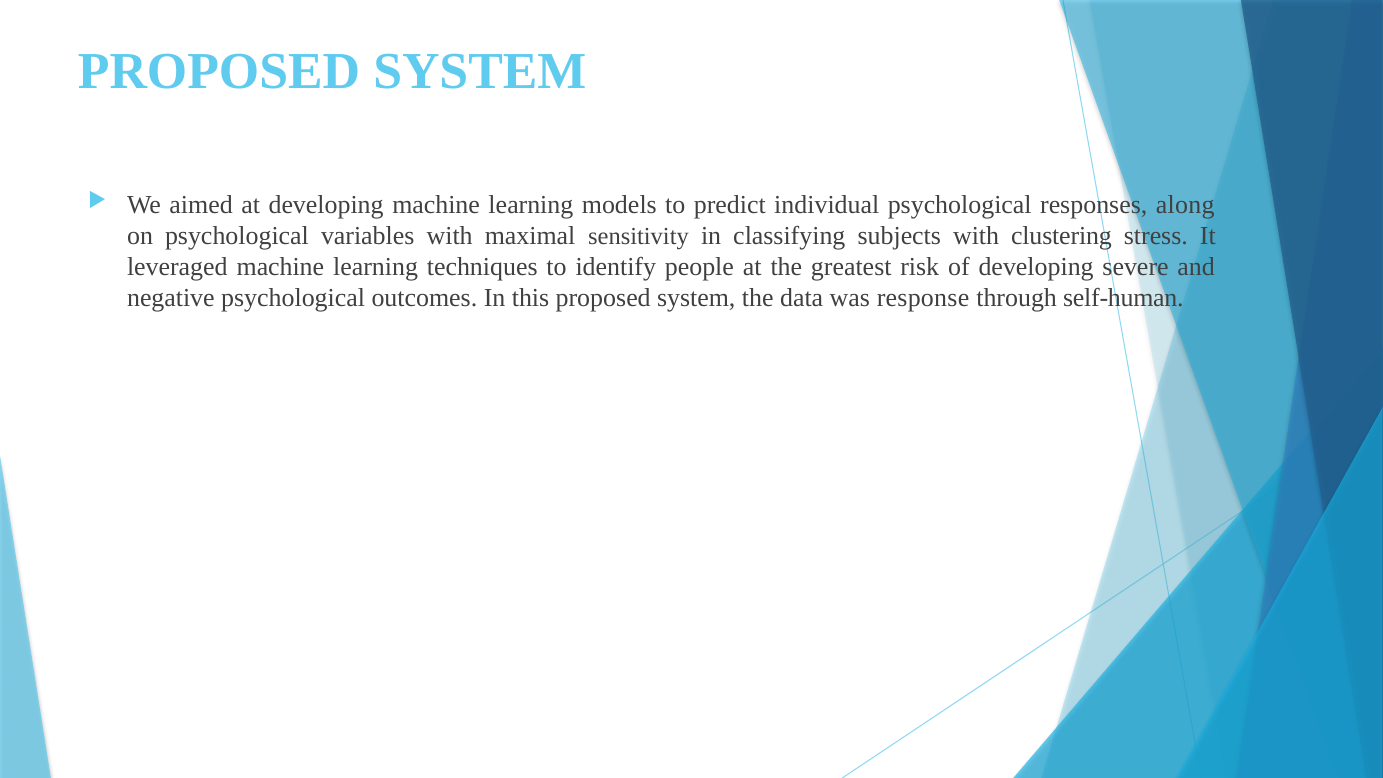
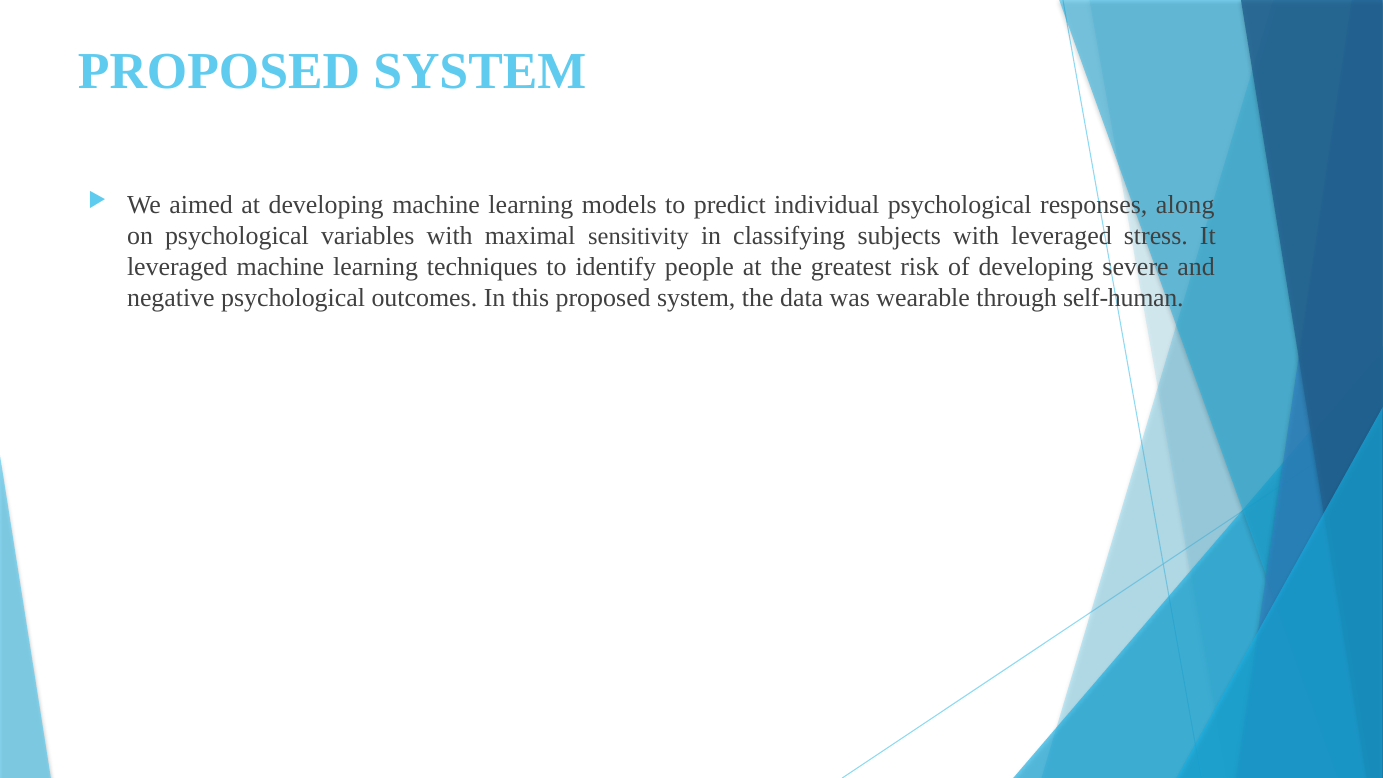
with clustering: clustering -> leveraged (1061, 236)
response: response -> wearable (923, 298)
